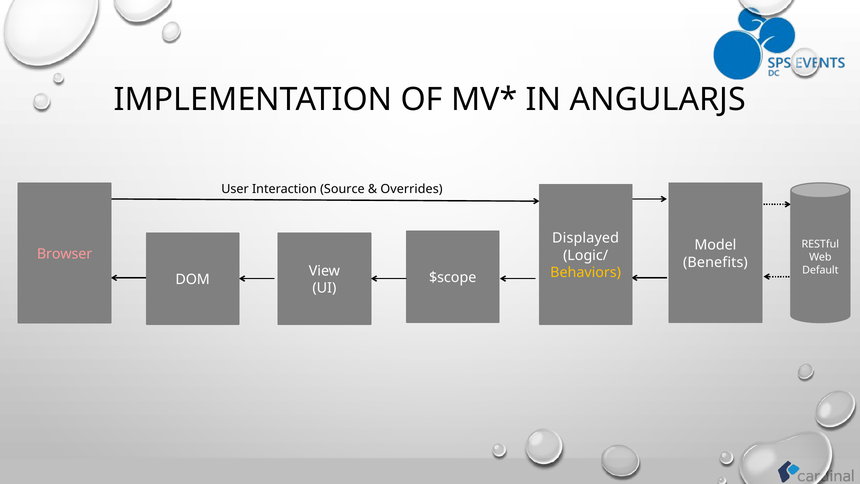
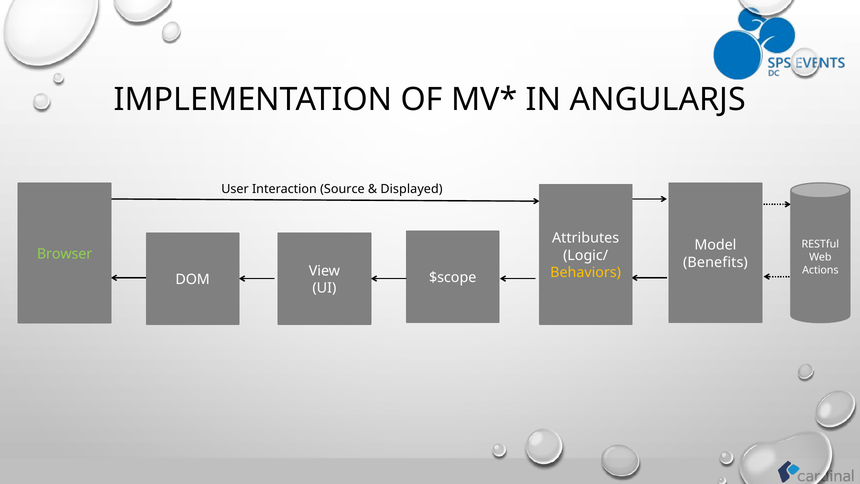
Overrides: Overrides -> Displayed (412, 189)
Displayed: Displayed -> Attributes (586, 238)
Browser colour: pink -> light green (65, 254)
Default: Default -> Actions (820, 270)
